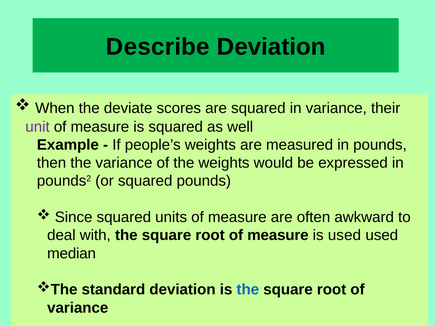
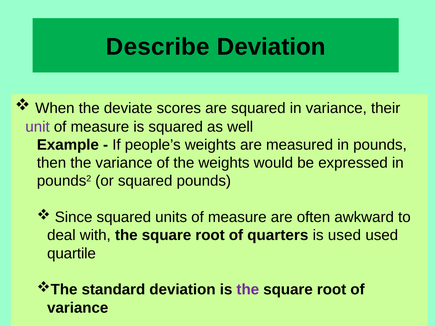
root of measure: measure -> quarters (278, 236)
median: median -> quartile (72, 254)
the colour: blue -> purple (248, 290)
